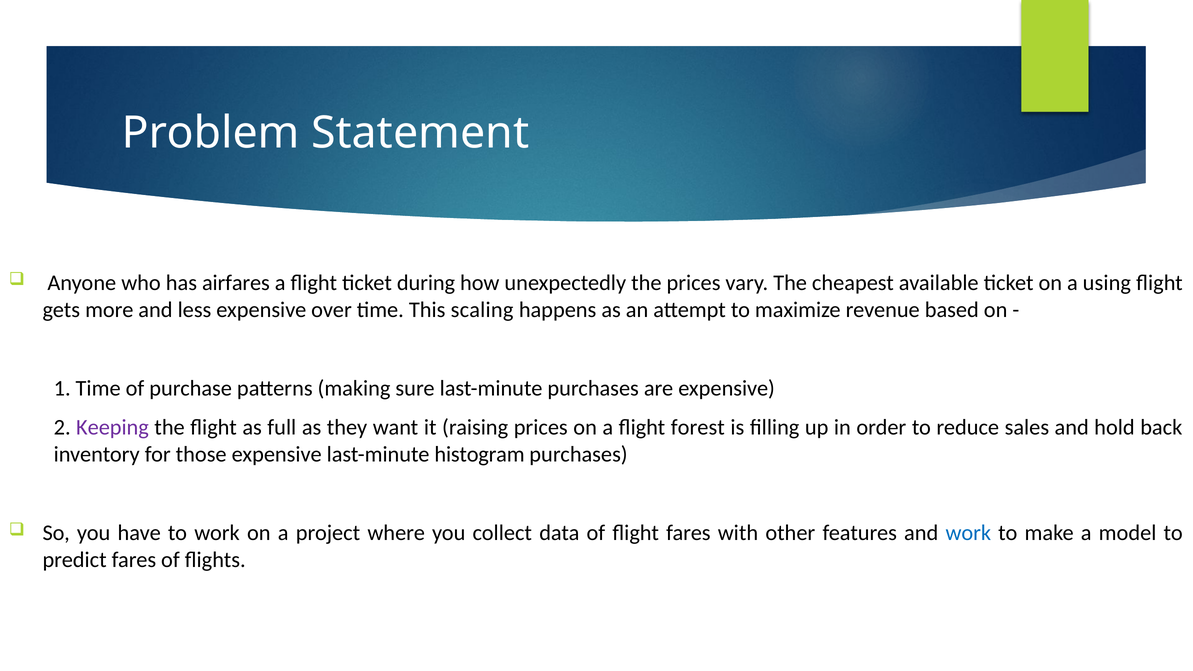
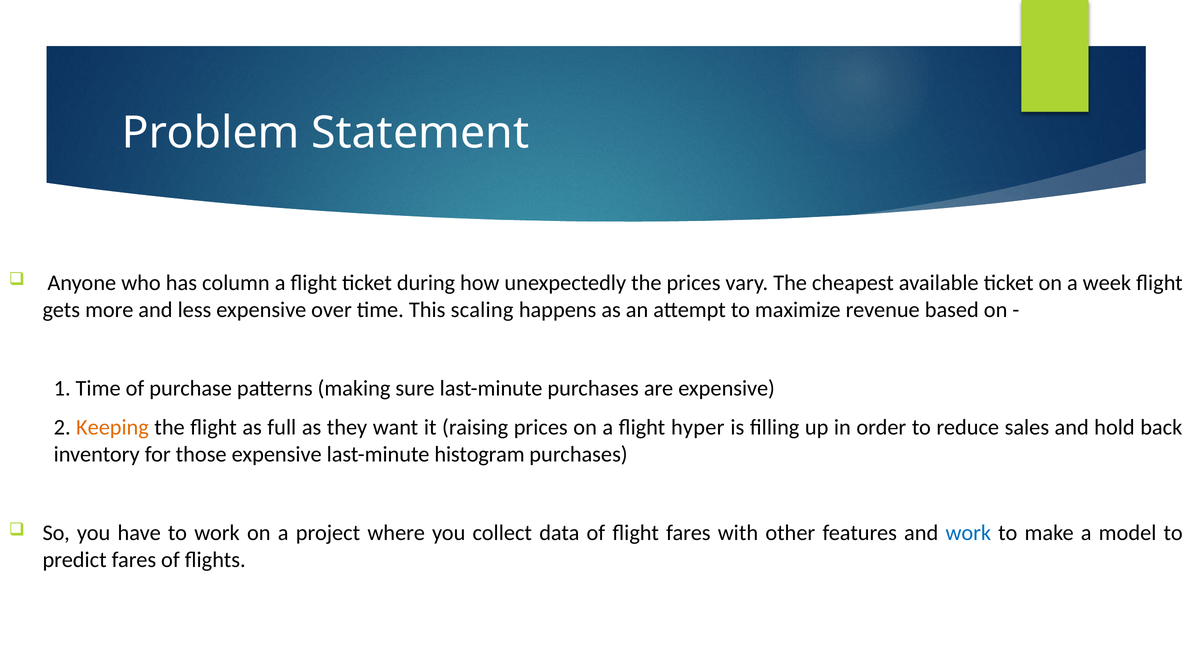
airfares: airfares -> column (236, 283)
using: using -> week (1107, 283)
Keeping colour: purple -> orange (112, 428)
forest: forest -> hyper (698, 428)
